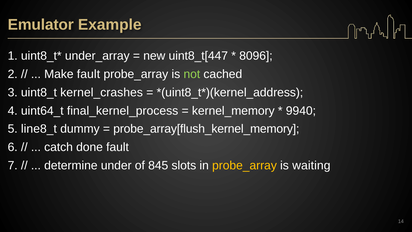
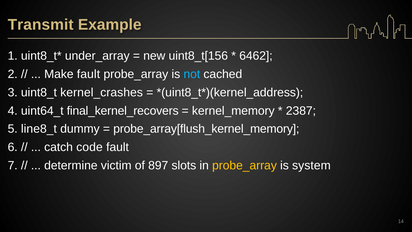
Emulator: Emulator -> Transmit (41, 25)
uint8_t[447: uint8_t[447 -> uint8_t[156 (198, 56)
8096: 8096 -> 6462 (256, 56)
not colour: light green -> light blue (192, 74)
final_kernel_process: final_kernel_process -> final_kernel_recovers (123, 111)
9940: 9940 -> 2387 (301, 111)
done: done -> code (89, 147)
under: under -> victim (116, 166)
845: 845 -> 897 (158, 166)
waiting: waiting -> system (311, 166)
